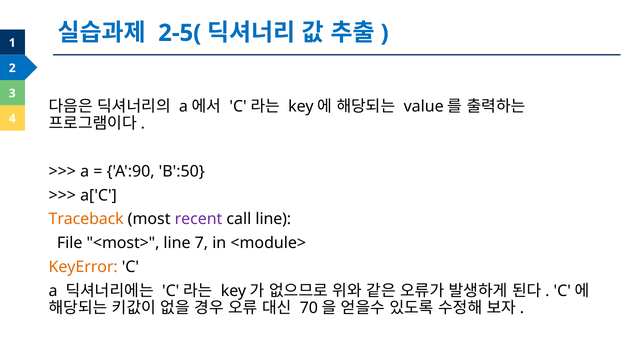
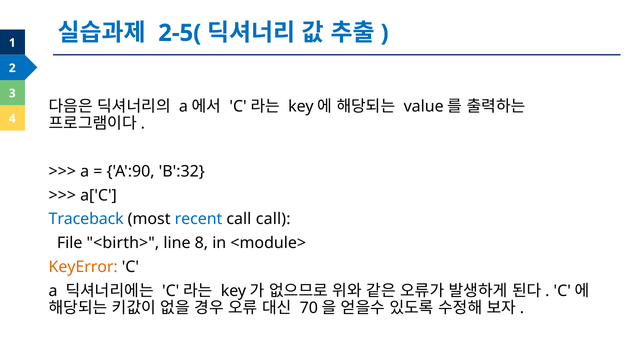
B':50: B':50 -> B':32 (182, 172)
Traceback colour: orange -> blue (86, 219)
recent colour: purple -> blue (199, 219)
call line: line -> call (273, 219)
<most>: <most> -> <birth> (123, 243)
7: 7 -> 8 (201, 243)
